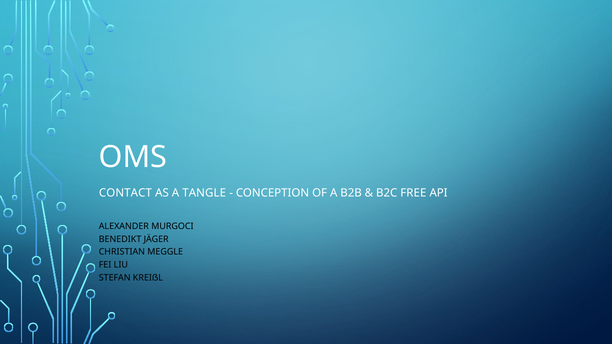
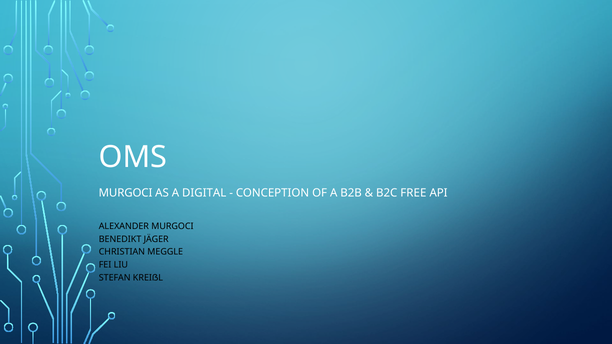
CONTACT: CONTACT -> MURGOCI (126, 193)
TANGLE: TANGLE -> DIGITAL (204, 193)
